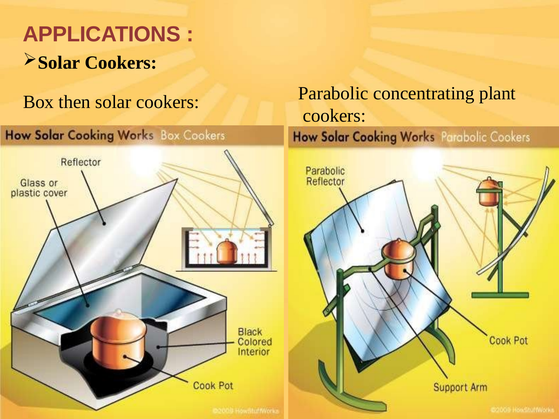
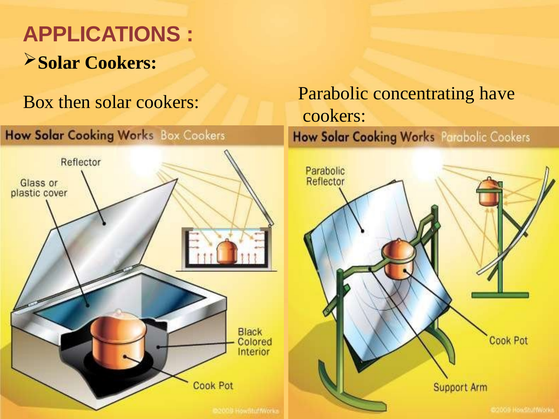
plant: plant -> have (497, 93)
